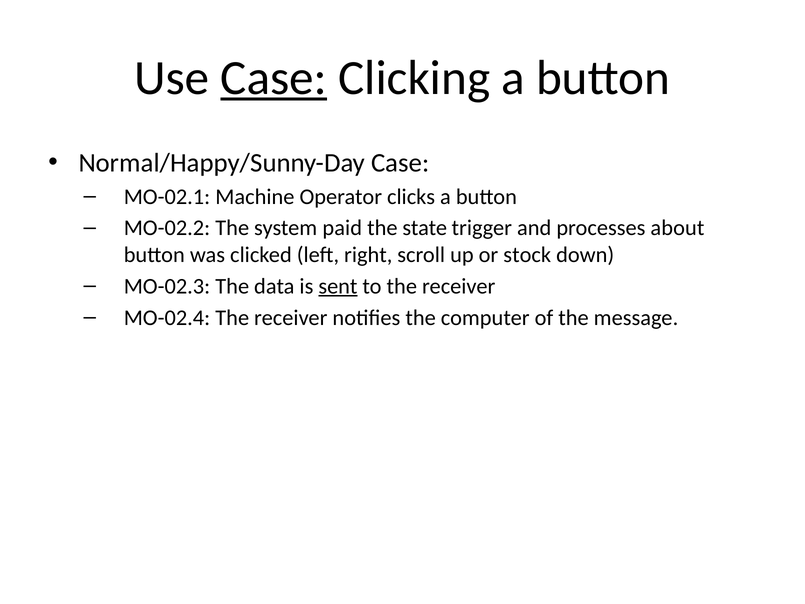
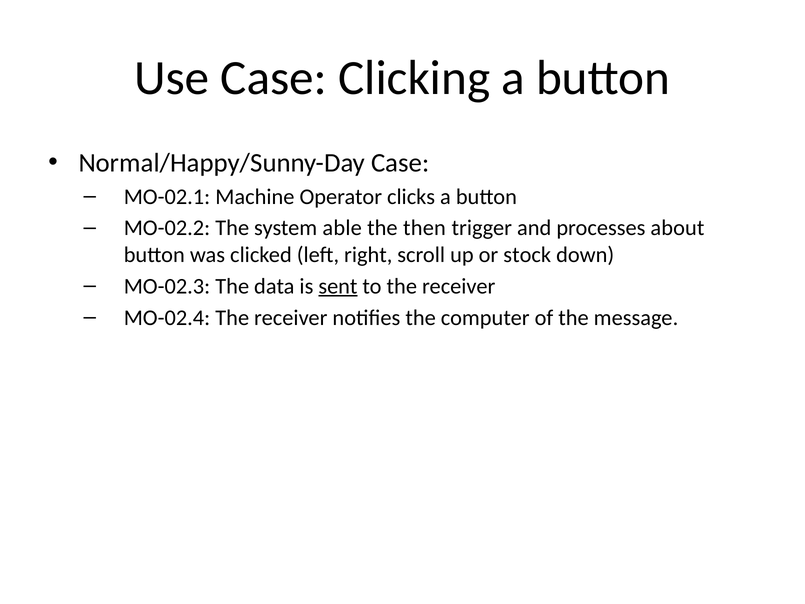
Case underline: present -> none (274, 78)
paid: paid -> able (342, 228)
state: state -> then (424, 228)
